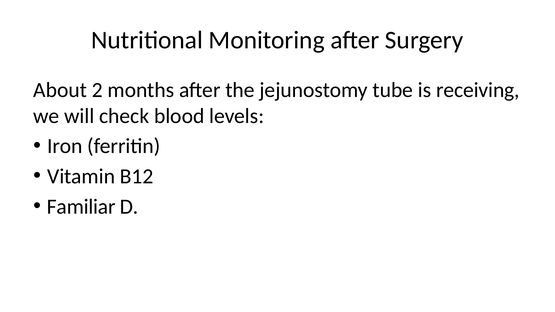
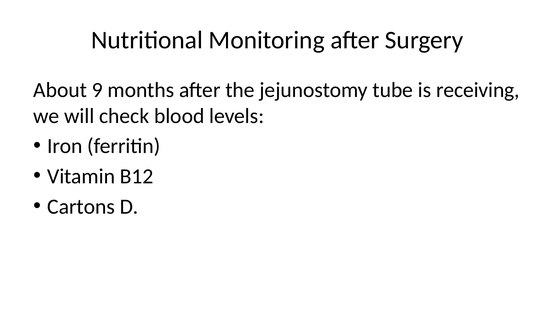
2: 2 -> 9 (97, 90)
Familiar: Familiar -> Cartons (81, 207)
